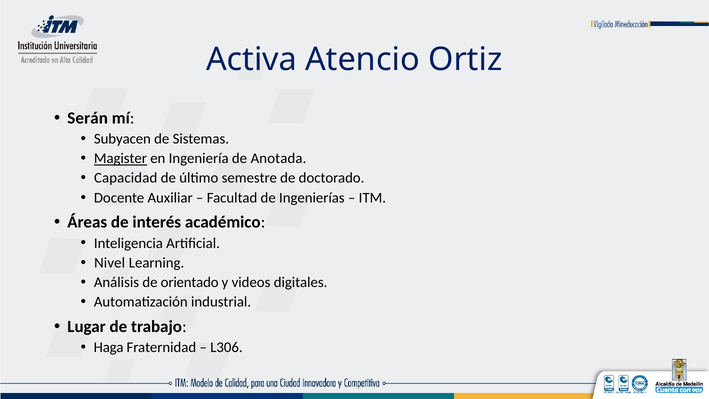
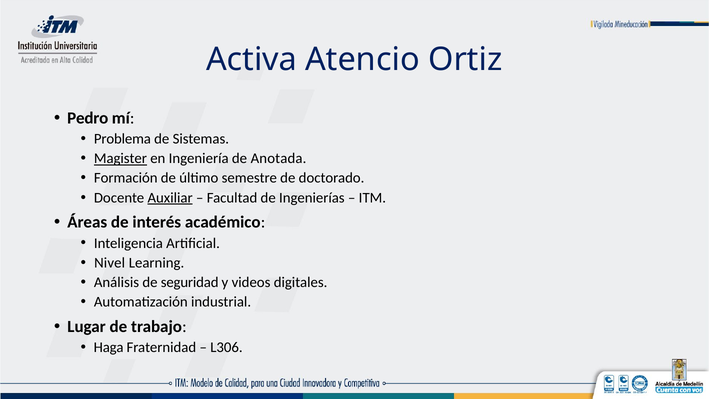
Serán: Serán -> Pedro (88, 118)
Subyacen: Subyacen -> Problema (122, 139)
Capacidad: Capacidad -> Formación (126, 178)
Auxiliar underline: none -> present (170, 198)
orientado: orientado -> seguridad (190, 282)
